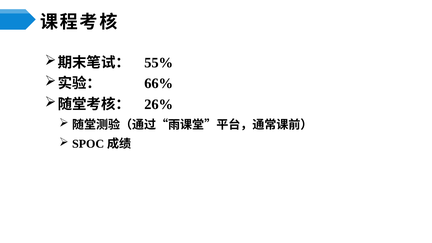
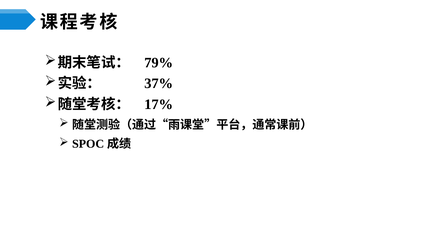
55%: 55% -> 79% (159, 63)
66%: 66% -> 37% (159, 83)
26%: 26% -> 17% (159, 104)
